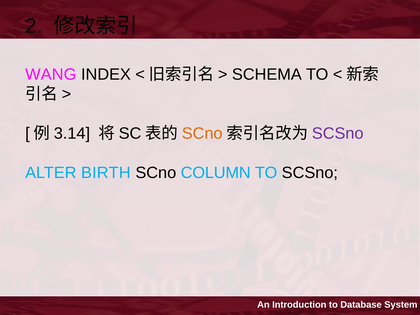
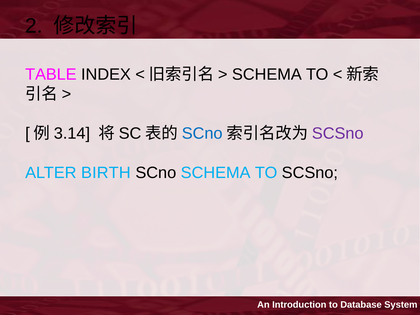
WANG: WANG -> TABLE (51, 75)
SCno colour: orange -> blue (202, 133)
SCno COLUMN: COLUMN -> SCHEMA (216, 173)
